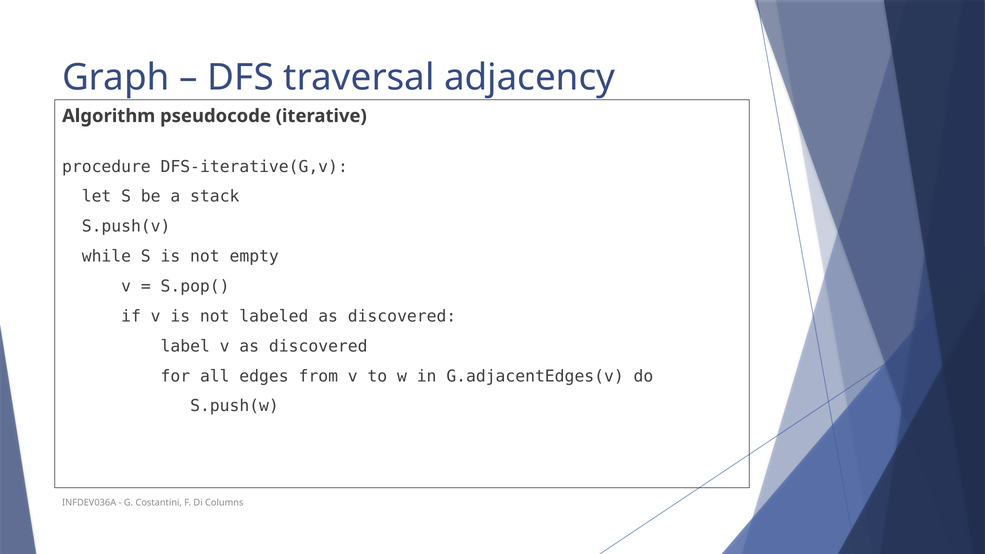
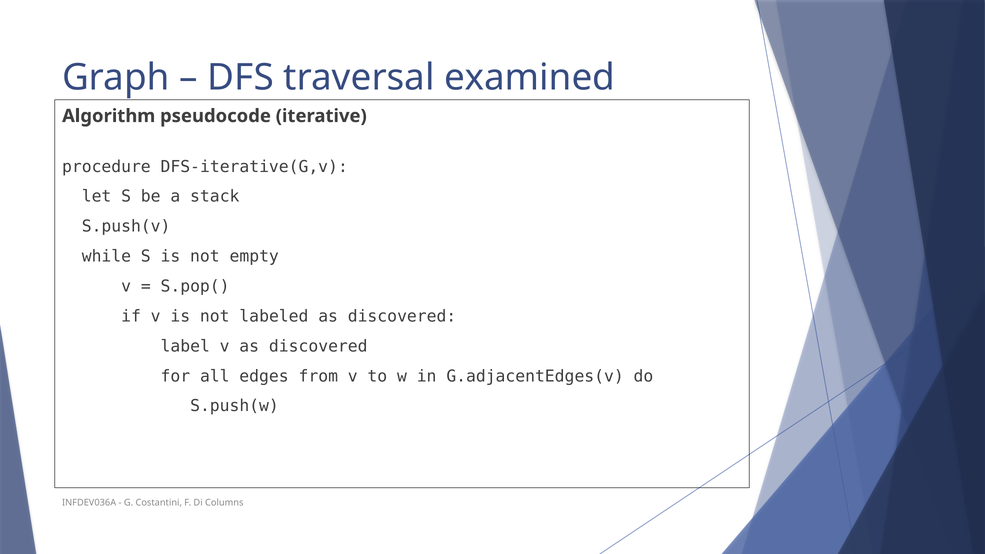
adjacency: adjacency -> examined (530, 78)
